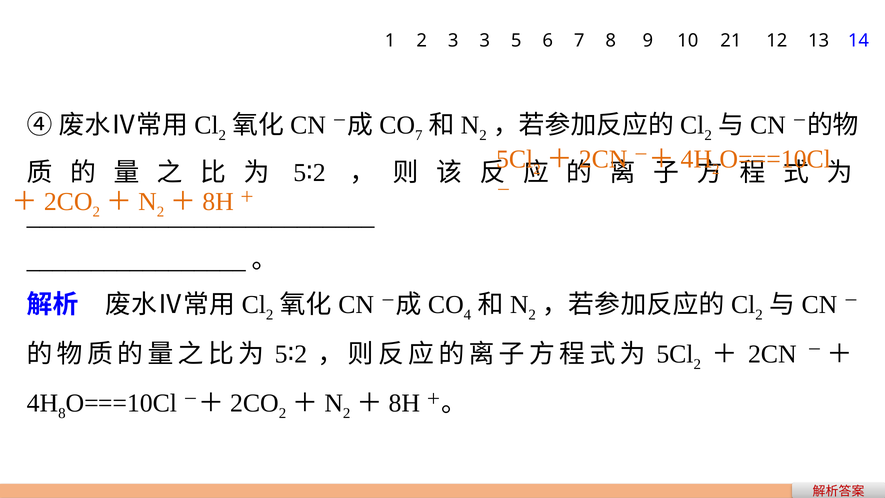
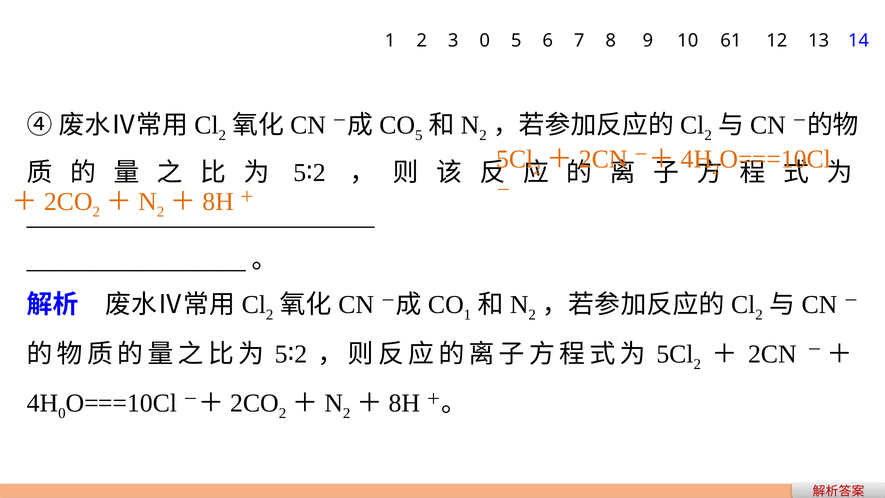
3 3: 3 -> 0 (485, 41)
21: 21 -> 61 (731, 41)
7: 7 -> 5 (419, 135)
4: 4 -> 1 (467, 315)
8: 8 -> 0 (62, 413)
